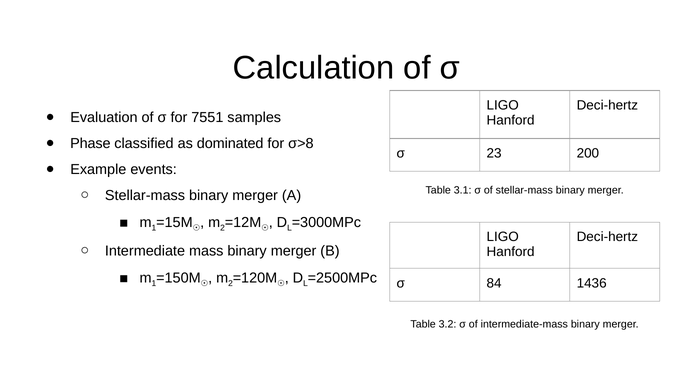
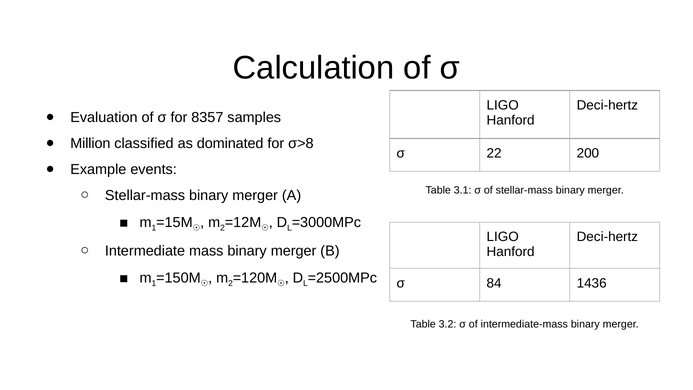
7551: 7551 -> 8357 (207, 117)
Phase: Phase -> Million (90, 143)
23: 23 -> 22 (494, 153)
